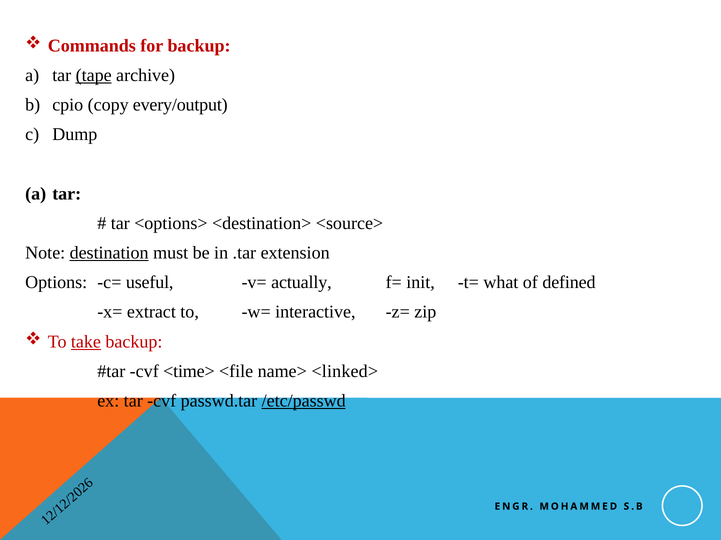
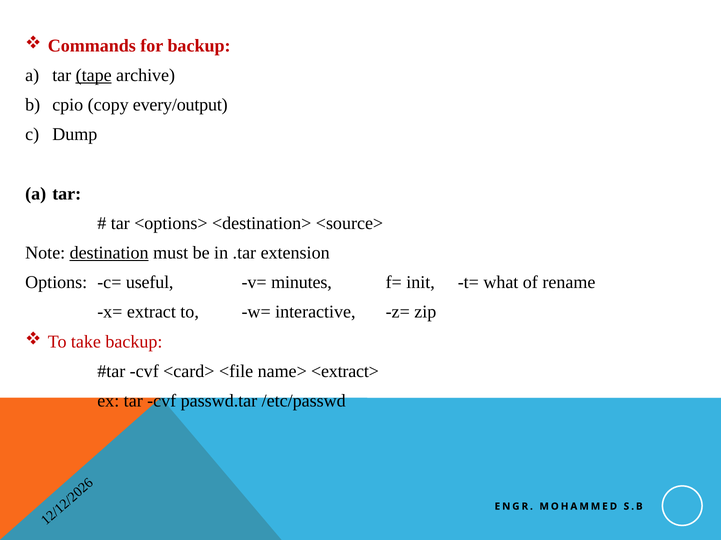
actually: actually -> minutes (301, 283)
defined: defined -> rename (569, 283)
take underline: present -> none (86, 342)
<time>: <time> -> <card> (189, 372)
<linked>: <linked> -> <extract> (345, 372)
/etc/passwd underline: present -> none (304, 401)
